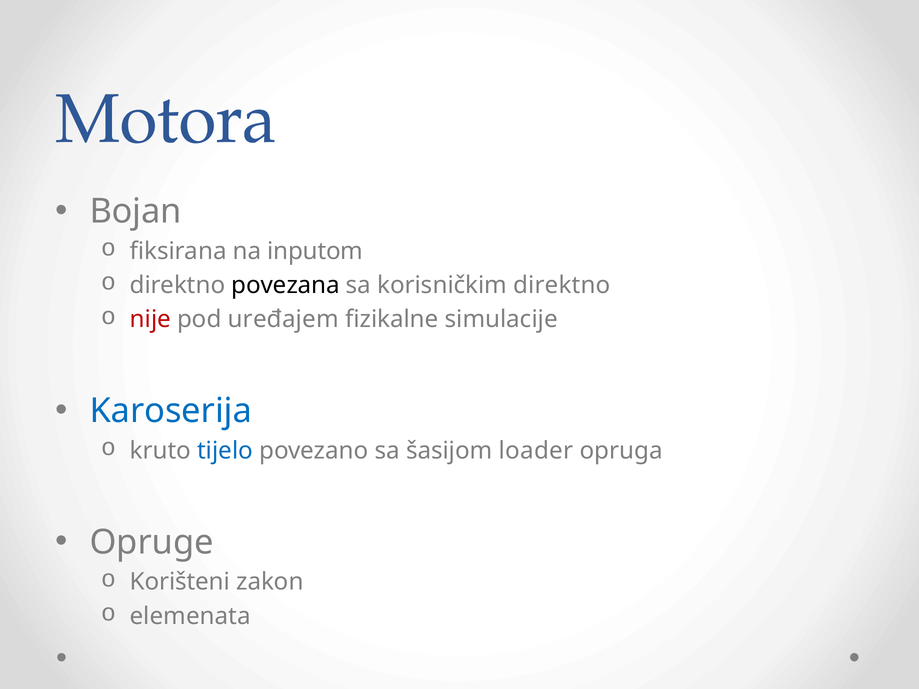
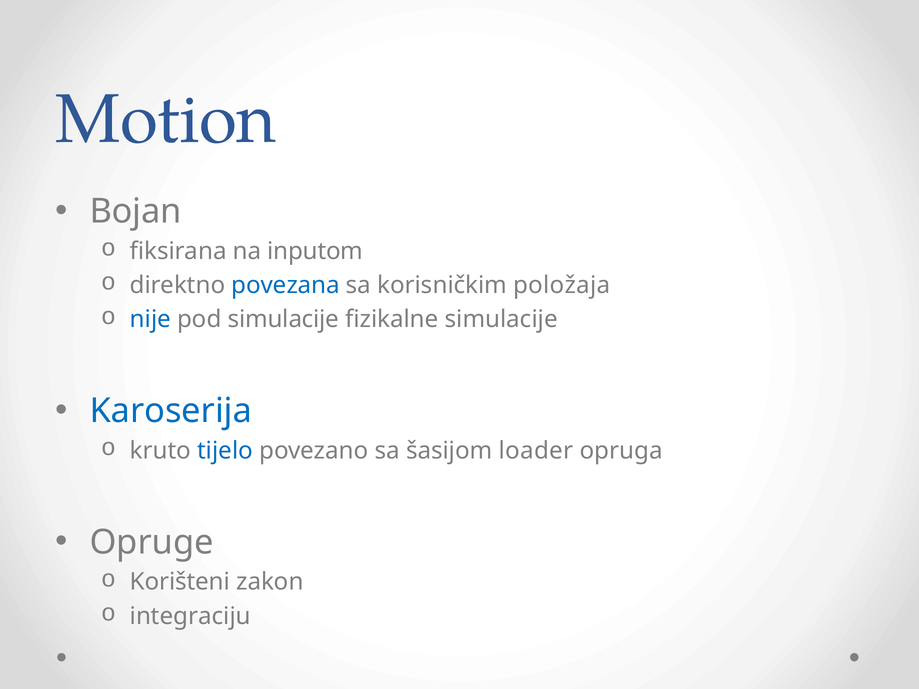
Motora: Motora -> Motion (166, 120)
povezana colour: black -> blue (286, 285)
korisničkim direktno: direktno -> položaja (562, 285)
nije colour: red -> blue (150, 320)
pod uređajem: uređajem -> simulacije (283, 320)
elemenata: elemenata -> integraciju (190, 616)
